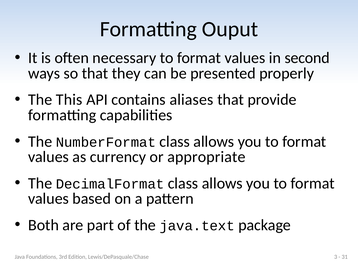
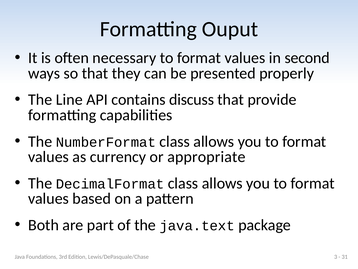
This: This -> Line (69, 100)
aliases: aliases -> discuss (192, 100)
